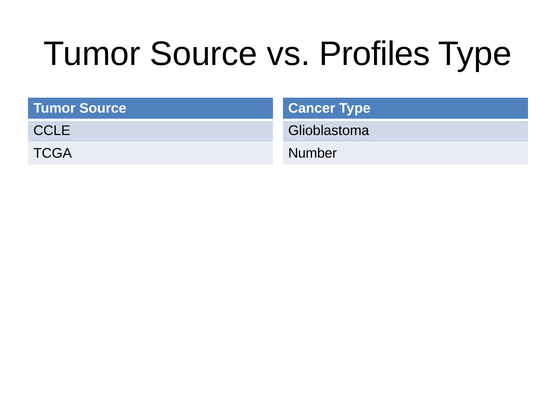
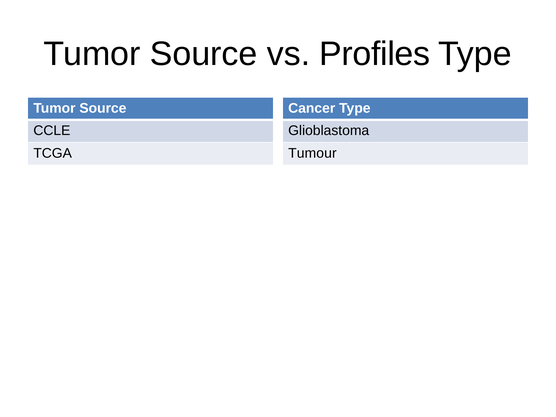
Number: Number -> Tumour (312, 153)
